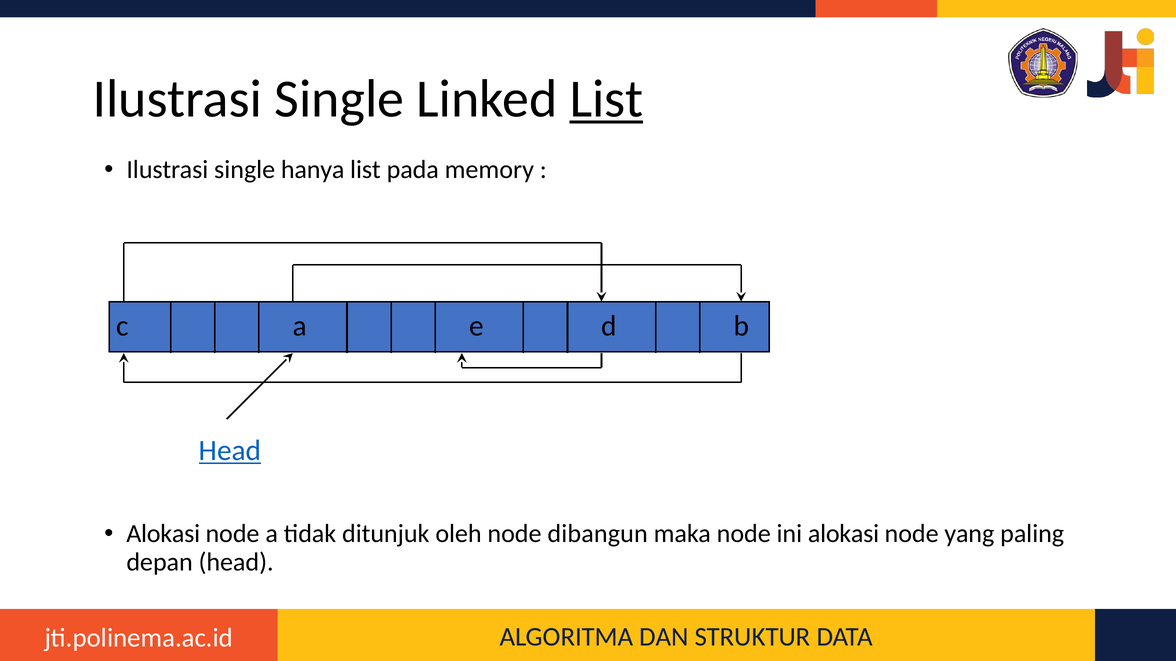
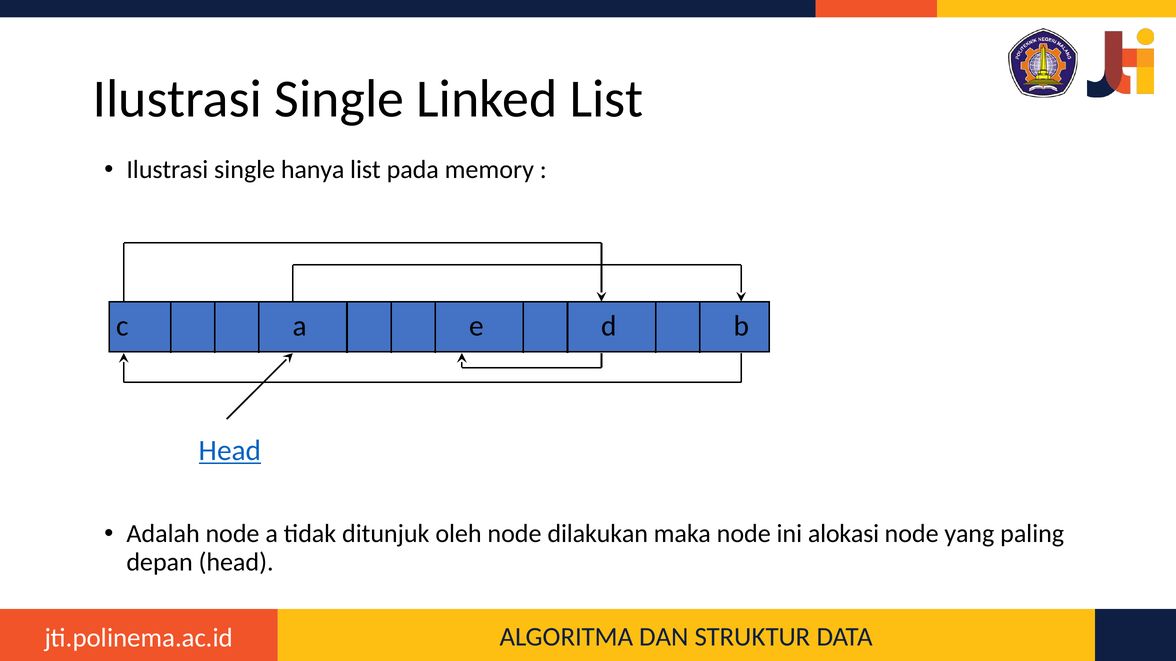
List underline: present -> none (606, 99)
Alokasi: Alokasi -> Adalah (163, 534)
dibangun: dibangun -> dilakukan (598, 534)
